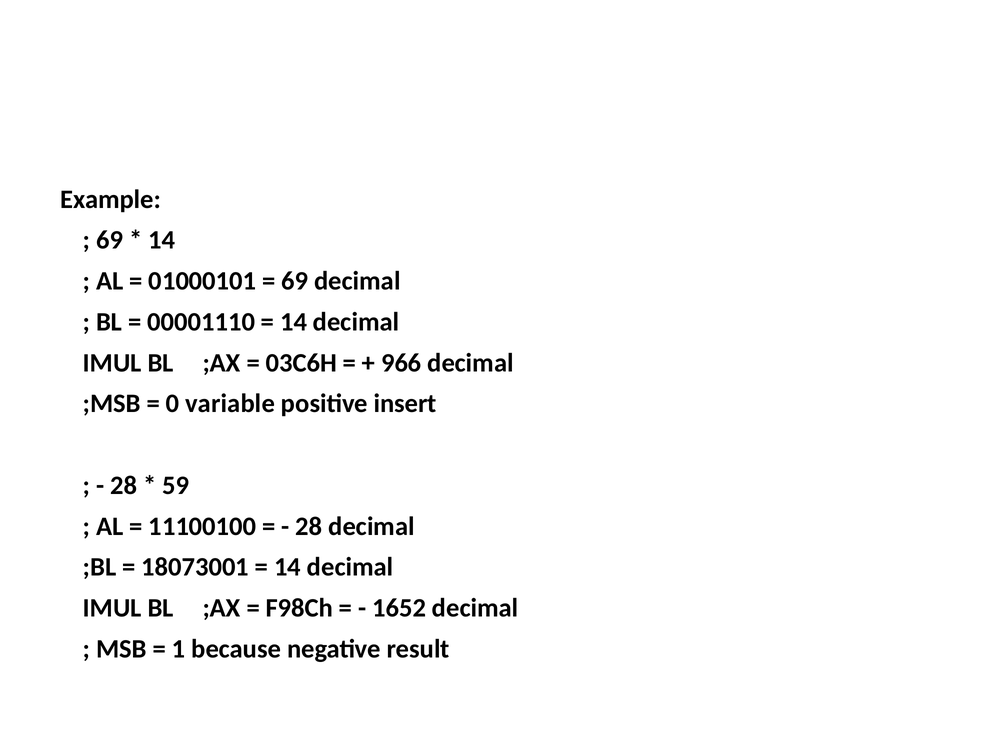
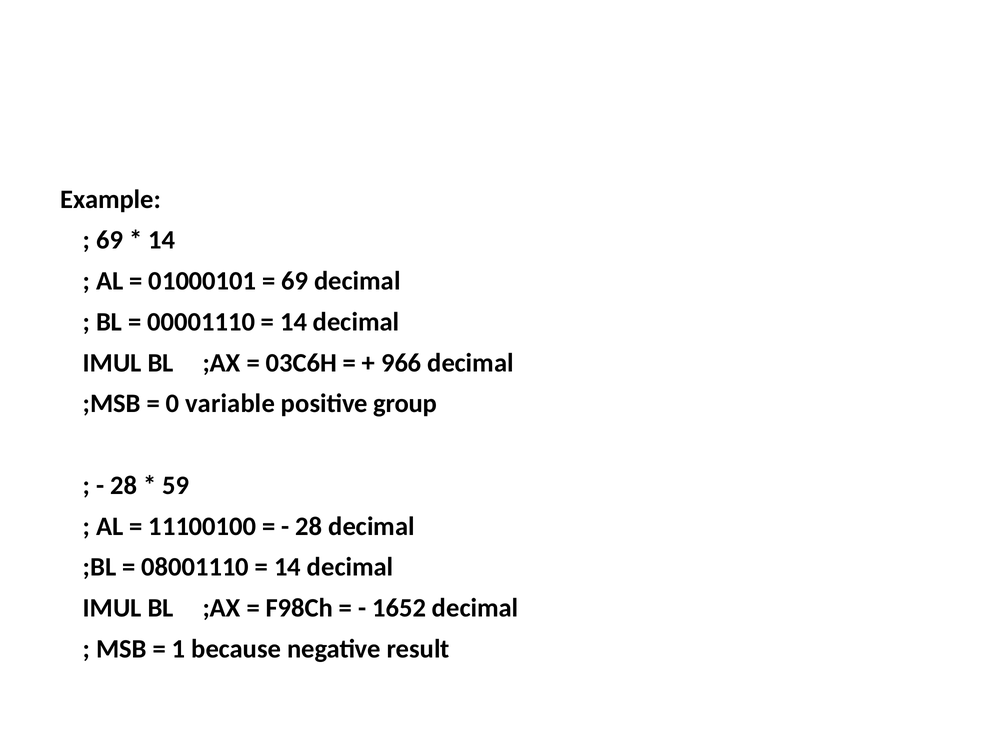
insert: insert -> group (405, 404)
18073001: 18073001 -> 08001110 (195, 567)
